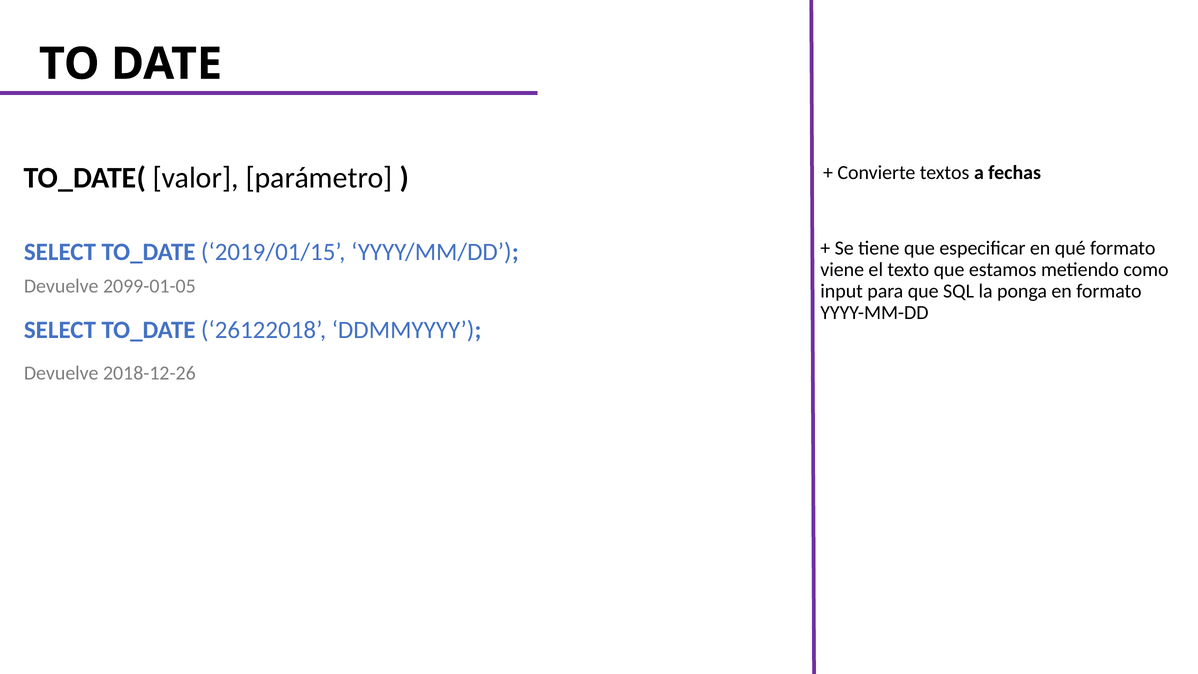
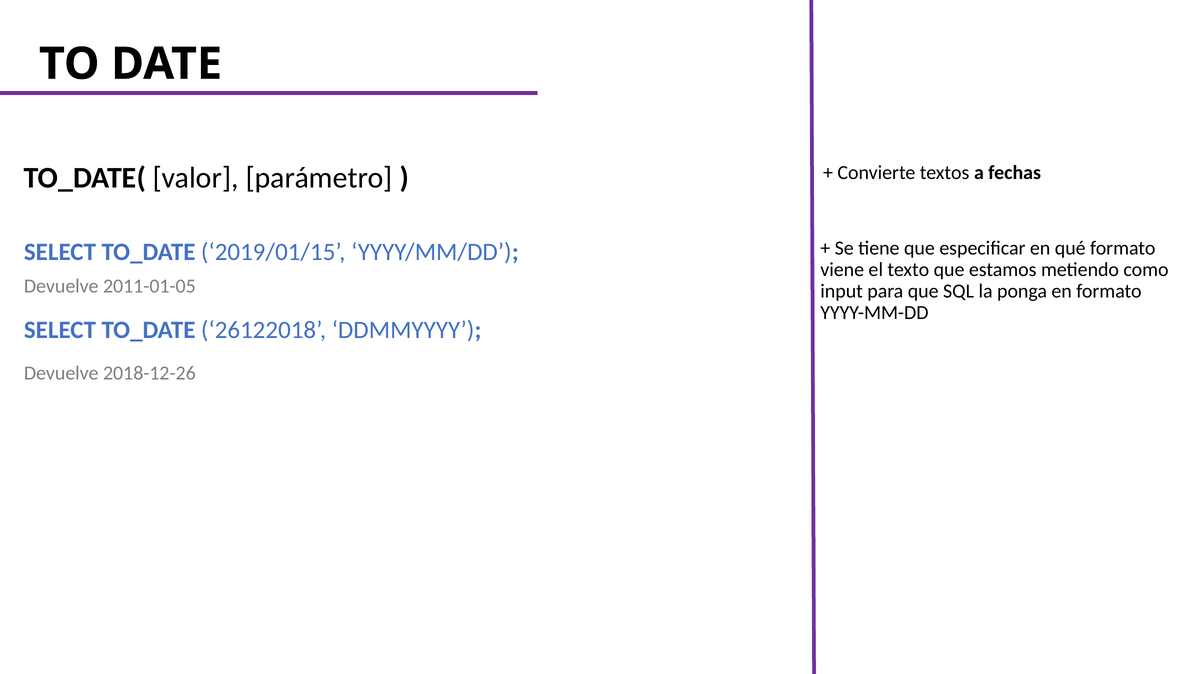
2099-01-05: 2099-01-05 -> 2011-01-05 (149, 286)
